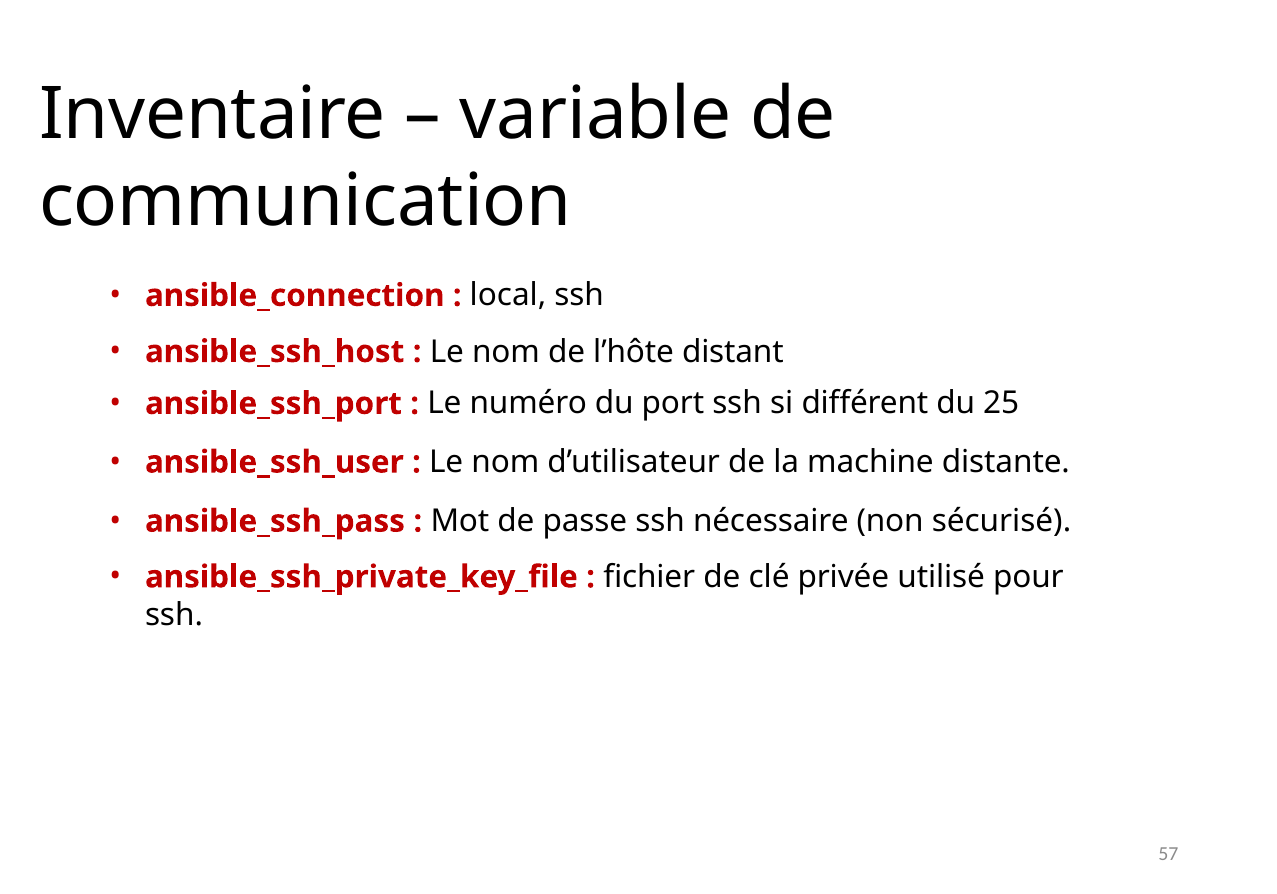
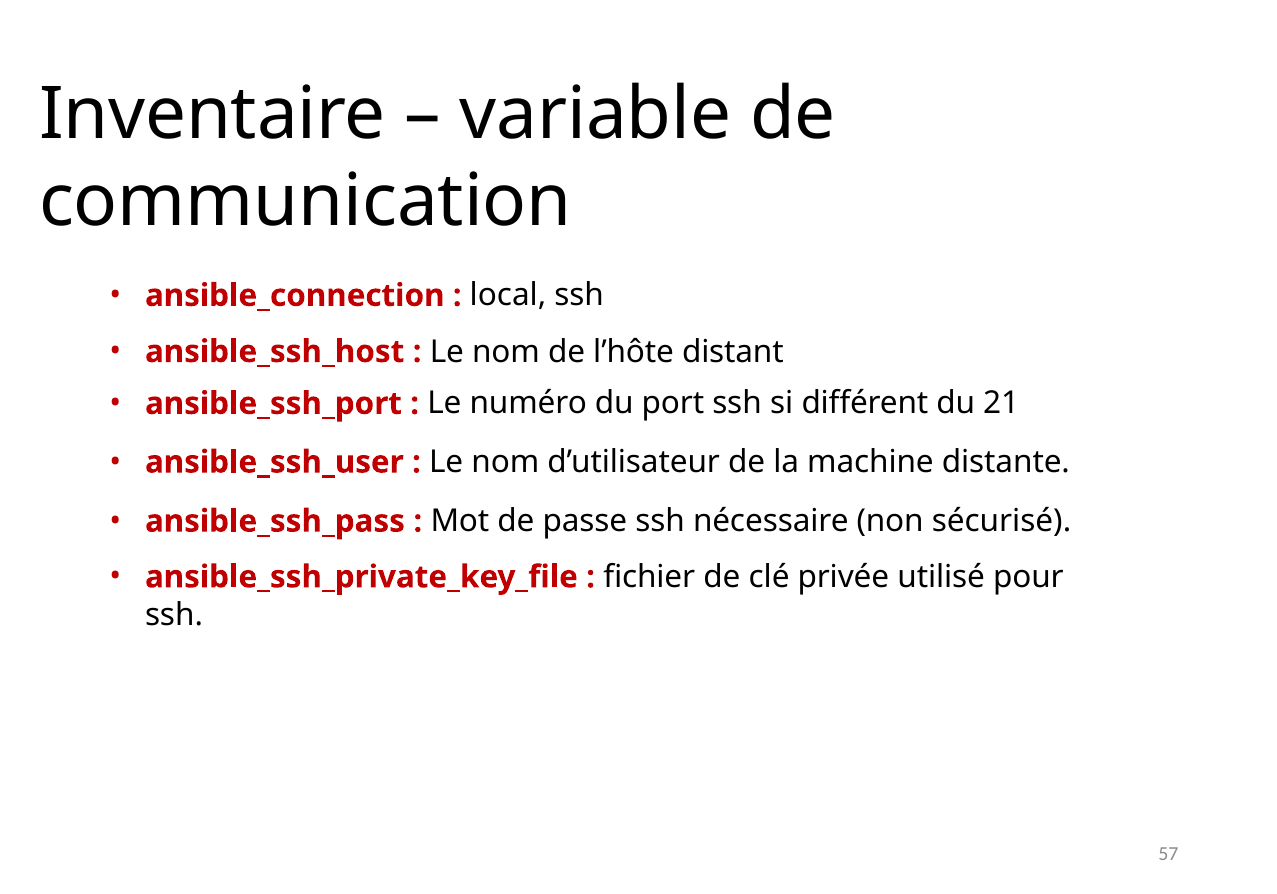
25: 25 -> 21 (1001, 403)
